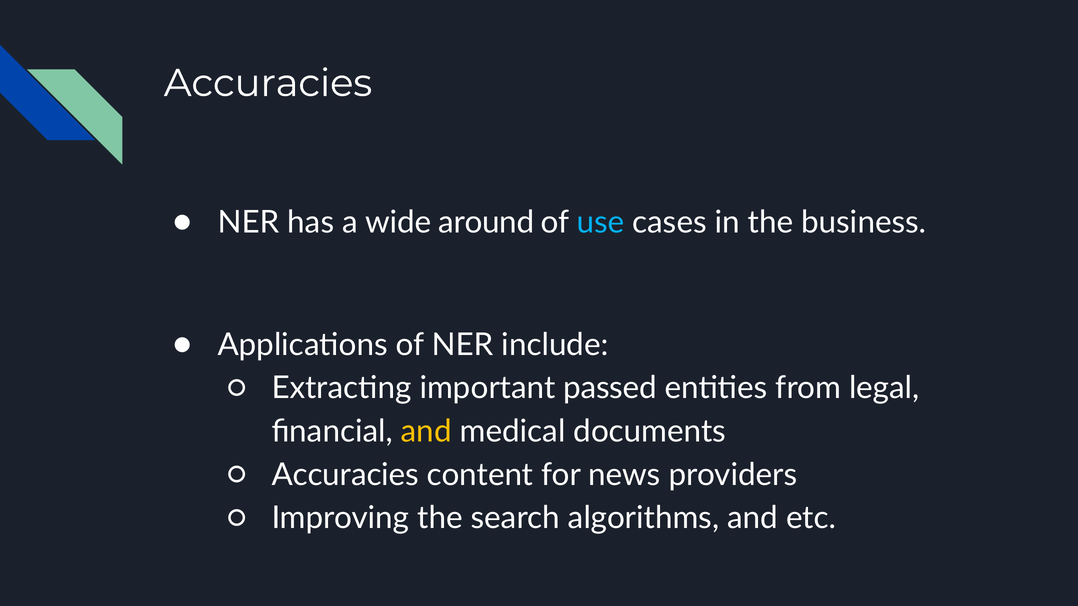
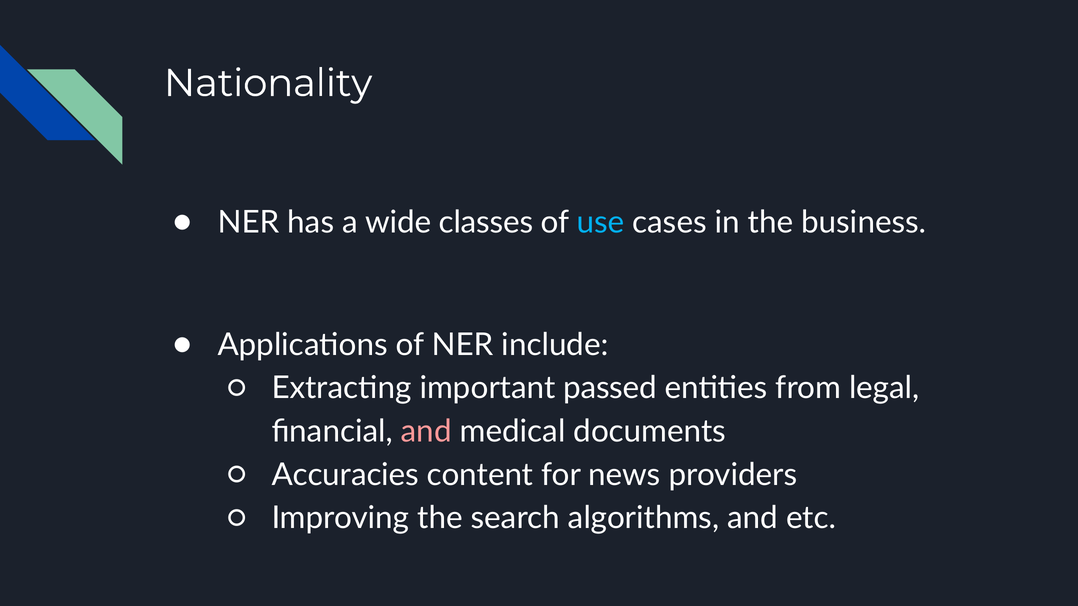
Accuracies: Accuracies -> Nationality (268, 83)
around: around -> classes (486, 222)
and colour: yellow -> pink (426, 432)
